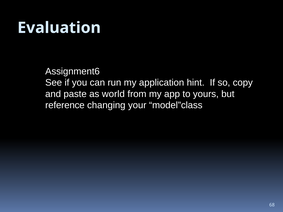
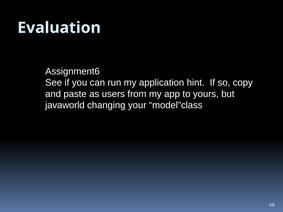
world: world -> users (113, 94)
reference: reference -> javaworld (65, 105)
